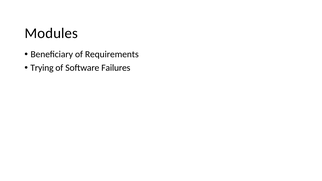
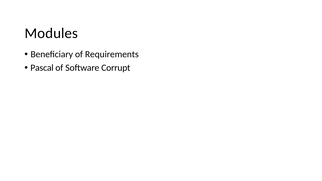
Trying: Trying -> Pascal (42, 68)
Failures: Failures -> Corrupt (116, 68)
